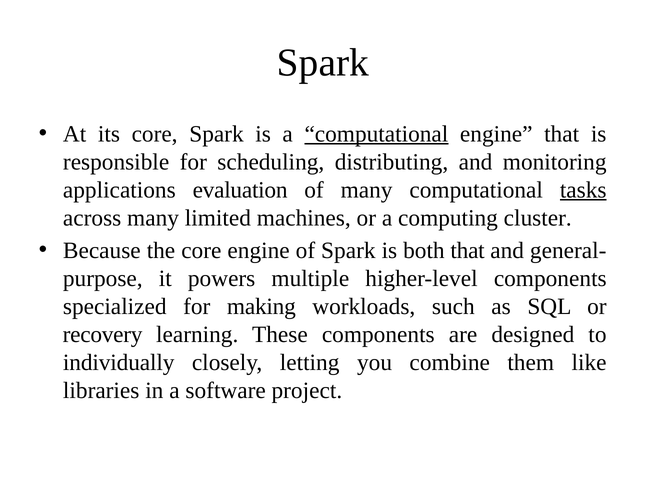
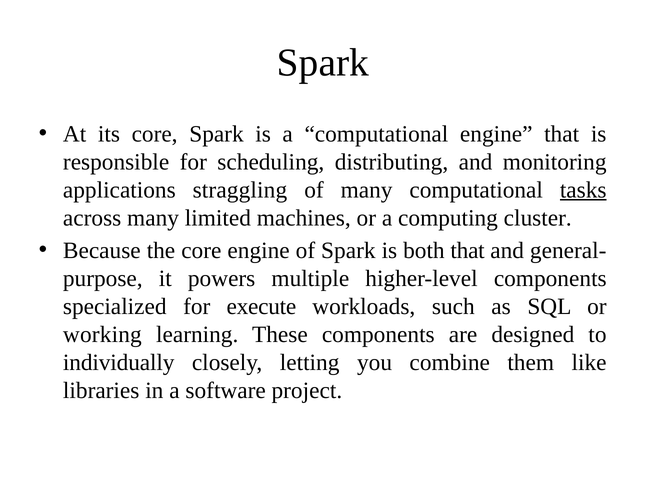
computational underline: present -> none (376, 134)
evaluation: evaluation -> straggling (240, 190)
making: making -> execute (261, 306)
recovery: recovery -> working (102, 334)
